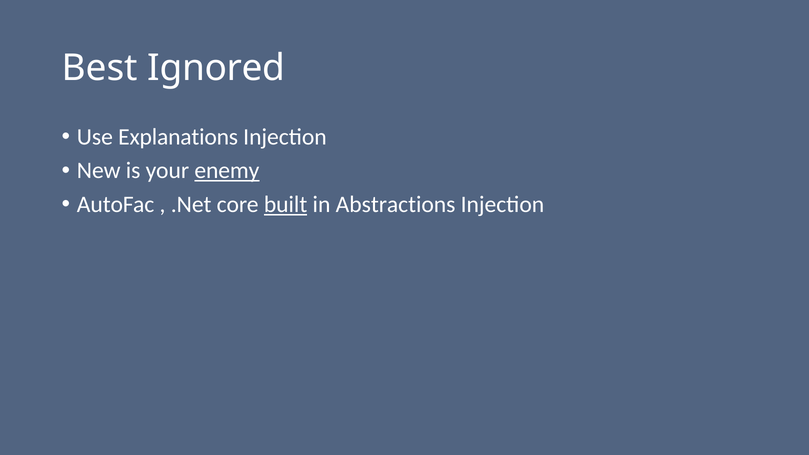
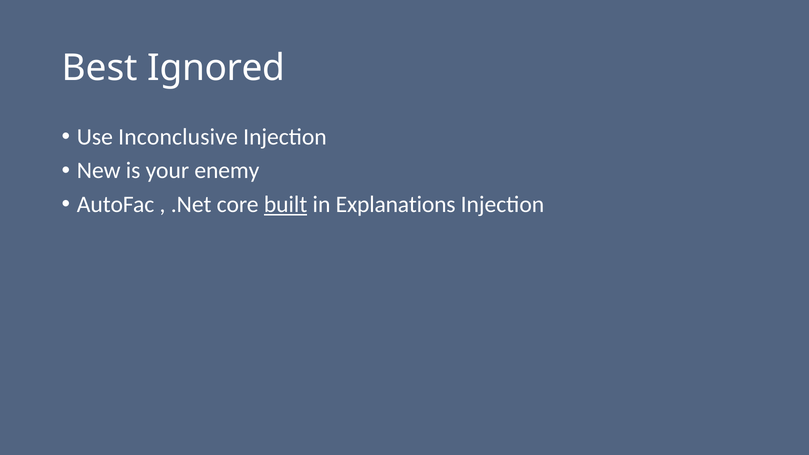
Explanations: Explanations -> Inconclusive (178, 137)
enemy underline: present -> none (227, 171)
Abstractions: Abstractions -> Explanations (396, 205)
